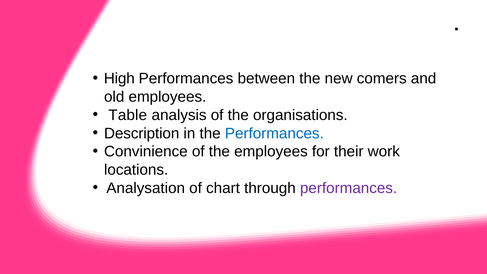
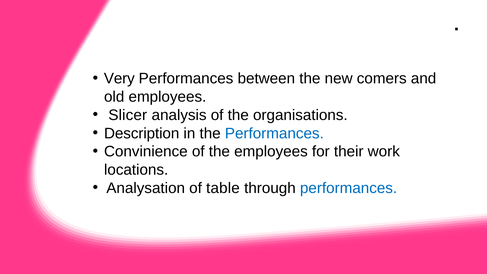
High: High -> Very (119, 79)
Table: Table -> Slicer (128, 115)
chart: chart -> table (223, 188)
performances colour: purple -> blue (349, 188)
